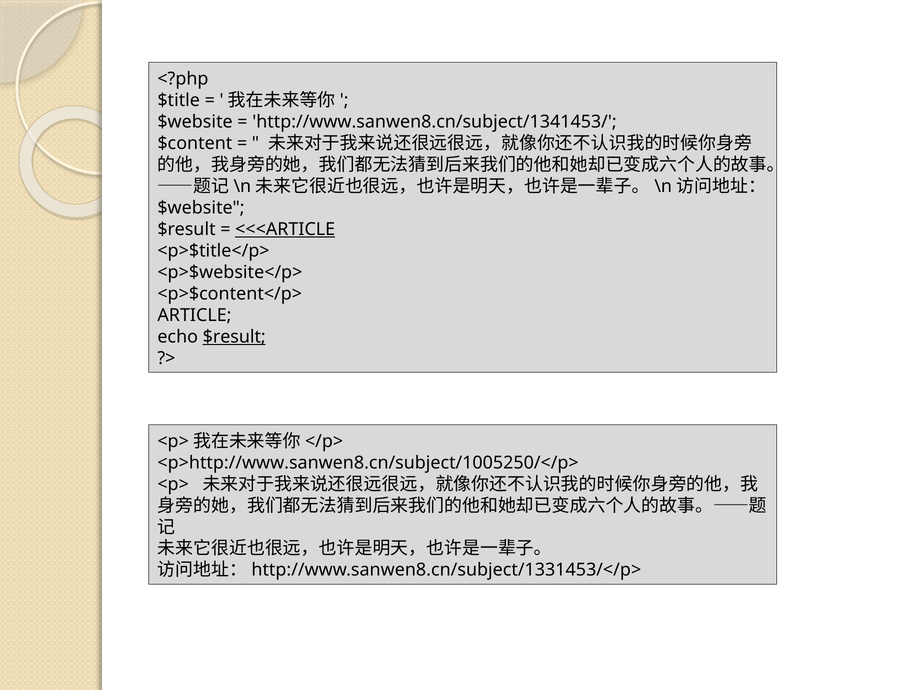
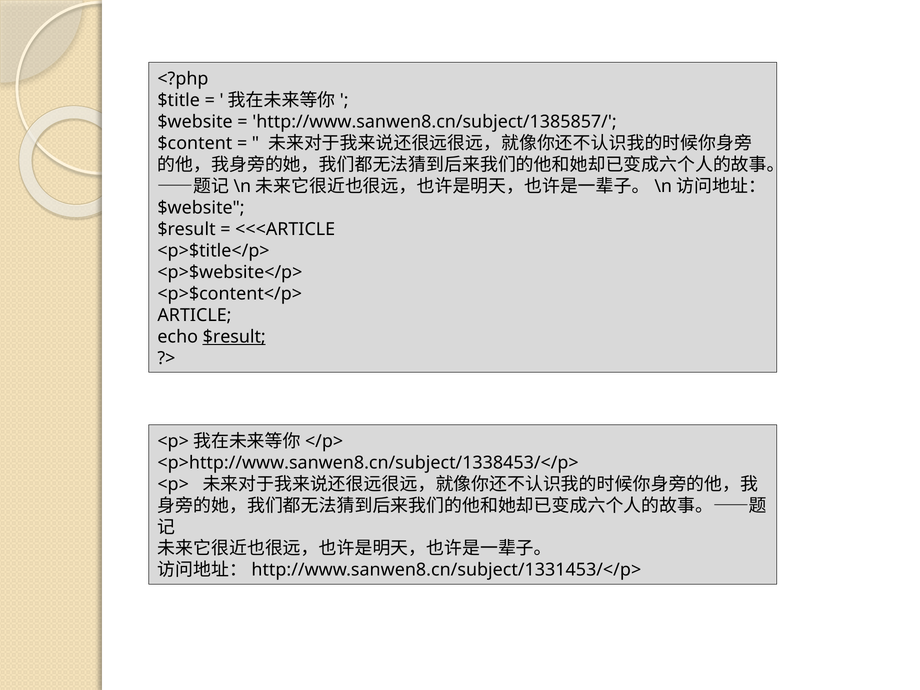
http://www.sanwen8.cn/subject/1341453/: http://www.sanwen8.cn/subject/1341453/ -> http://www.sanwen8.cn/subject/1385857/ (434, 122)
<<<ARTICLE underline: present -> none (285, 229)
<p>http://www.sanwen8.cn/subject/1005250/</p>: <p>http://www.sanwen8.cn/subject/1005250/</p> -> <p>http://www.sanwen8.cn/subject/1338453/</p> (368, 463)
